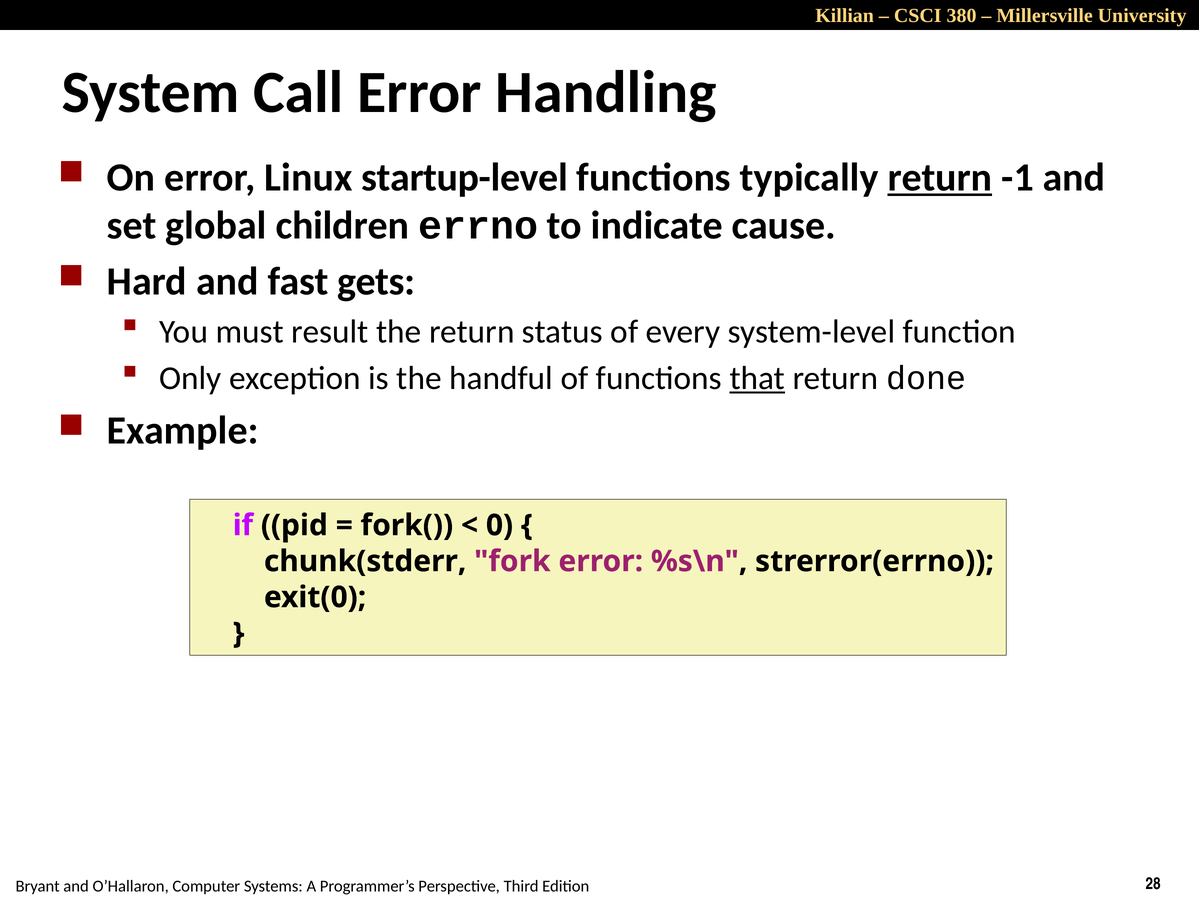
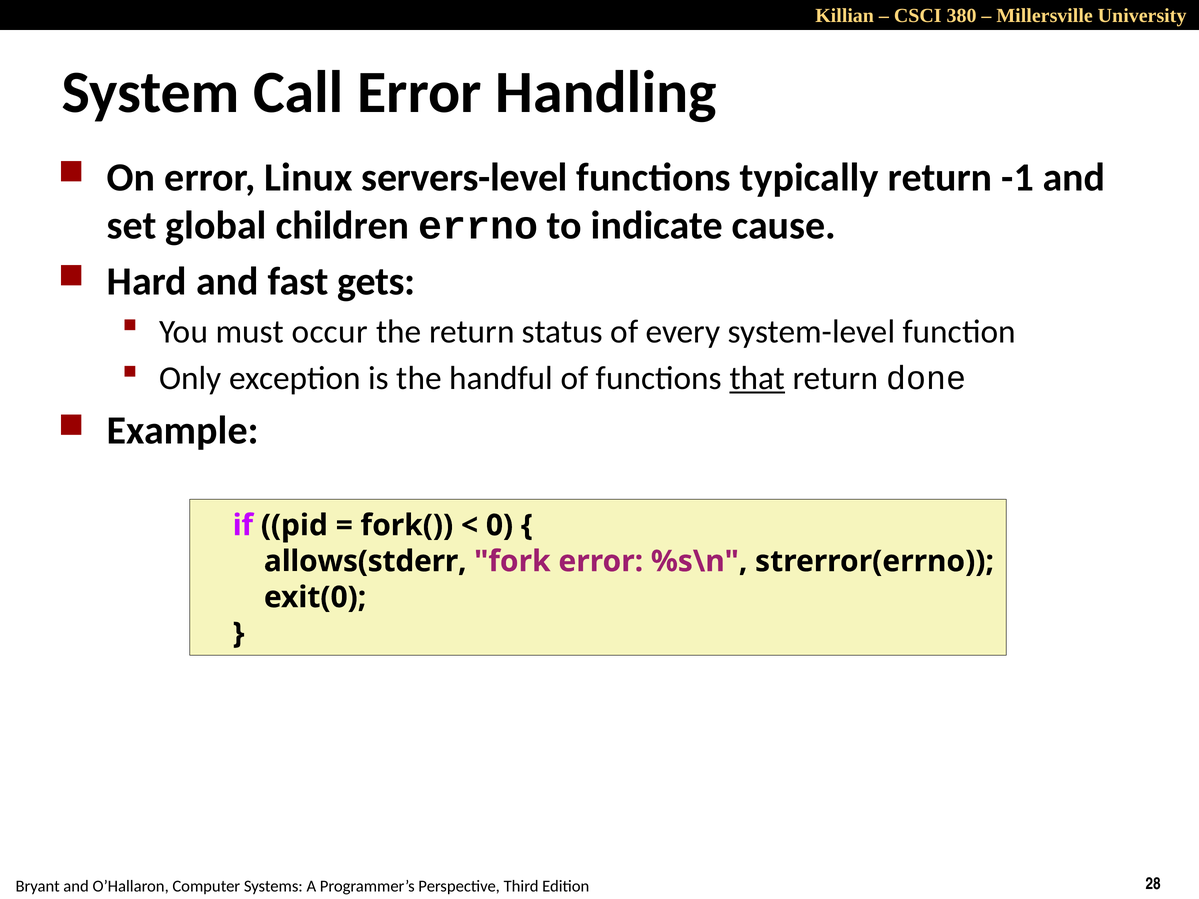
startup-level: startup-level -> servers-level (465, 178)
return underline: present -> none (940, 178)
result: result -> occur (330, 332)
chunk(stderr: chunk(stderr -> allows(stderr (365, 561)
